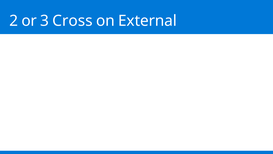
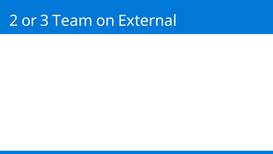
Cross: Cross -> Team (73, 21)
